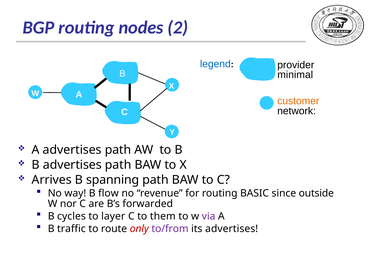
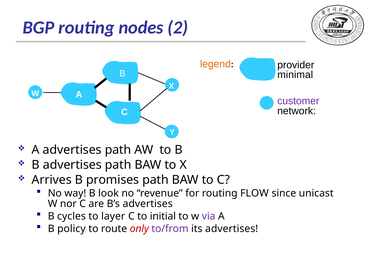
legend colour: blue -> orange (215, 64)
customer colour: orange -> purple (298, 101)
spanning: spanning -> promises (113, 180)
flow: flow -> look (108, 193)
BASIC: BASIC -> FLOW (254, 193)
outside: outside -> unicast (316, 193)
B’s forwarded: forwarded -> advertises (148, 204)
them: them -> initial (163, 216)
traffic: traffic -> policy (71, 229)
